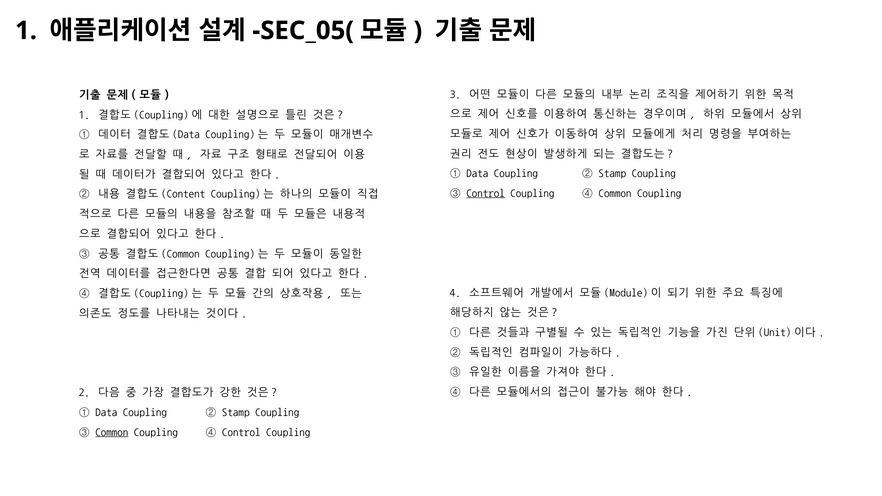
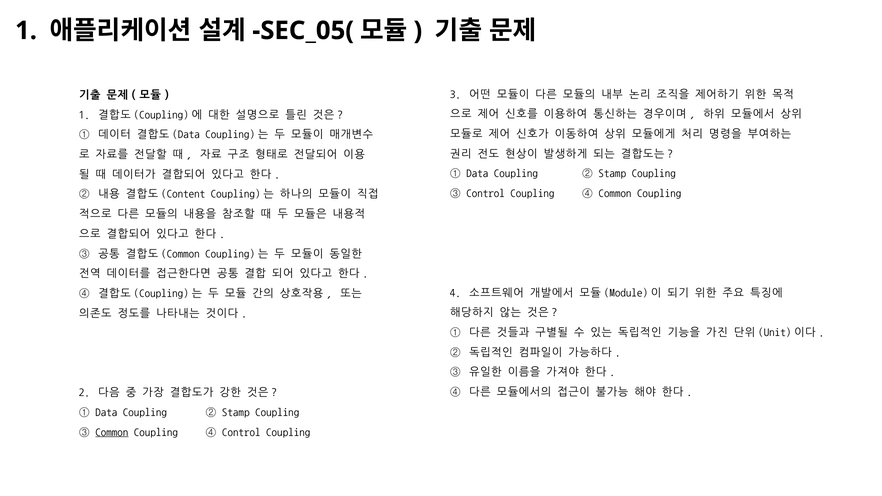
Control underline: present -> none (486, 193)
